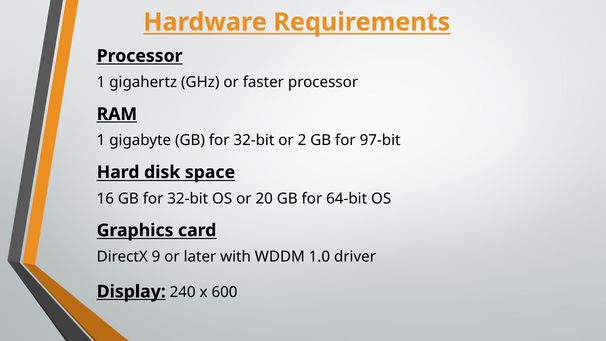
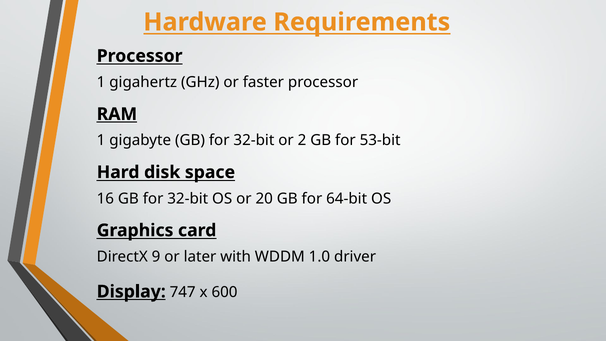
97-bit: 97-bit -> 53-bit (380, 140)
240: 240 -> 747 (183, 292)
